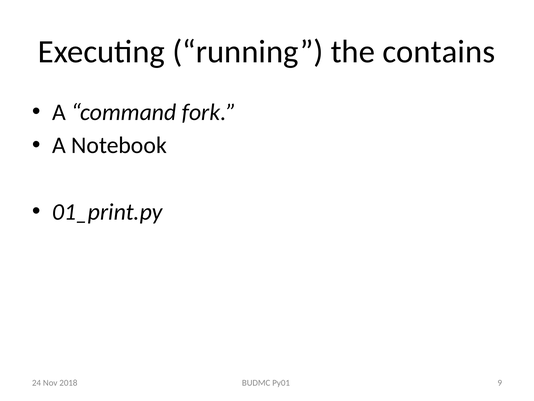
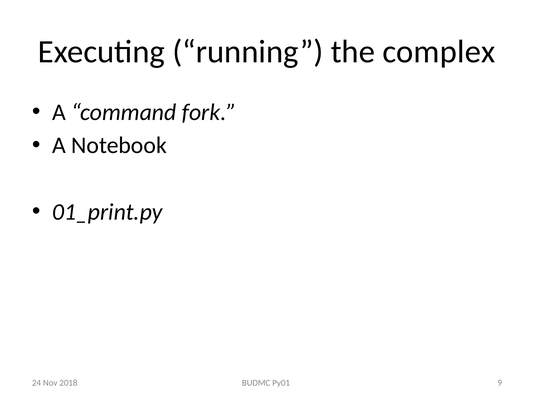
contains: contains -> complex (439, 52)
